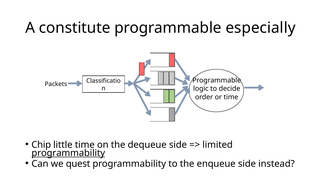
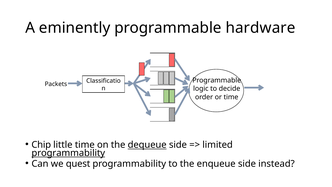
constitute: constitute -> eminently (75, 28)
especially: especially -> hardware (260, 28)
dequeue underline: none -> present (147, 145)
